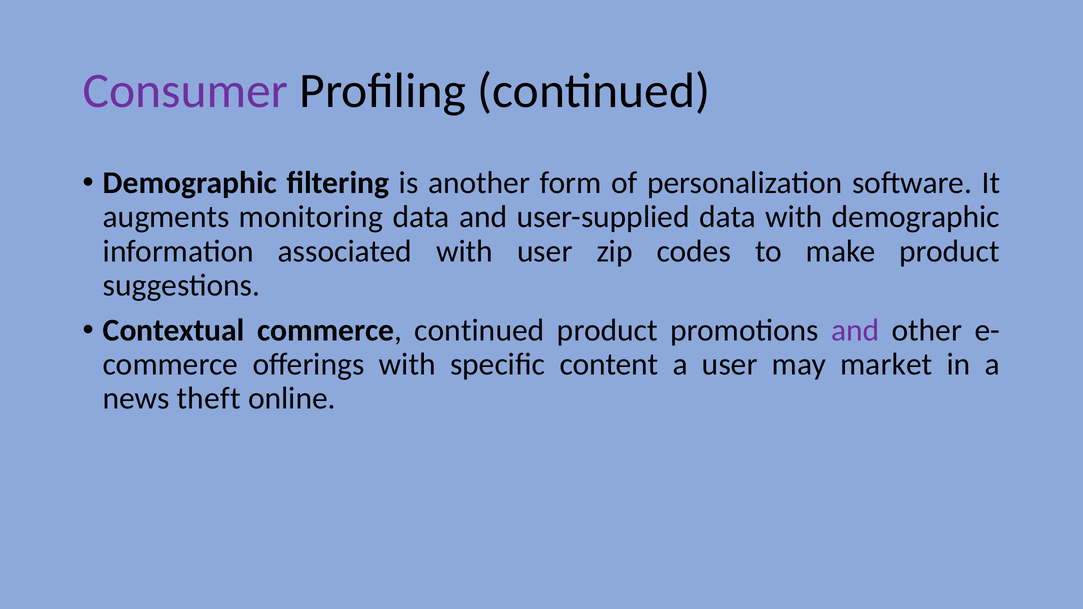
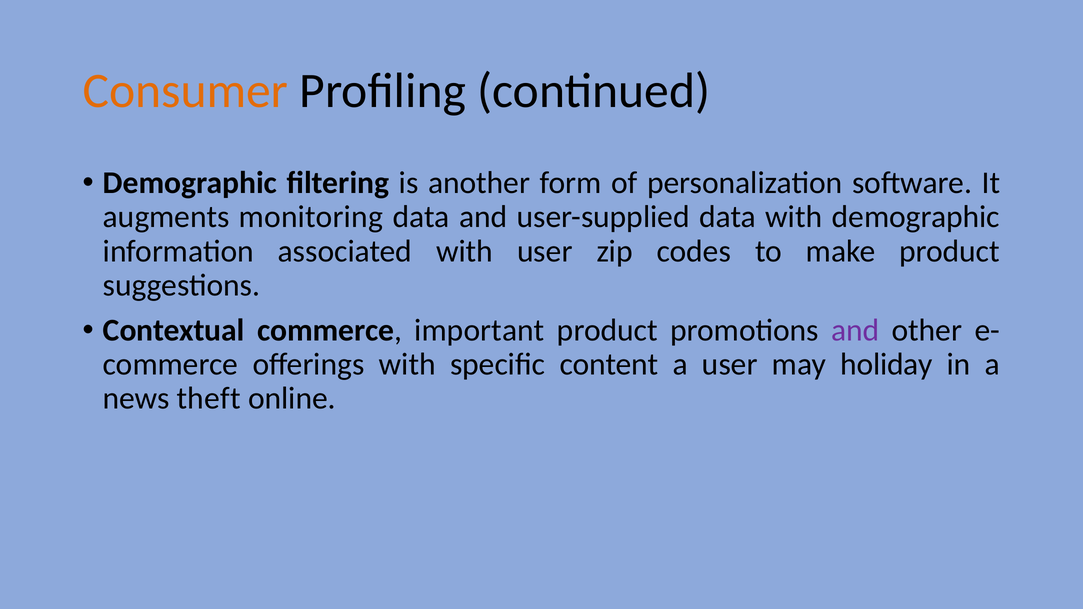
Consumer colour: purple -> orange (185, 91)
commerce continued: continued -> important (479, 331)
market: market -> holiday (886, 365)
